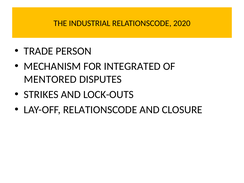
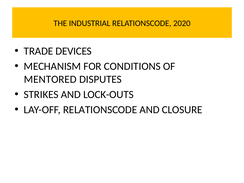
PERSON: PERSON -> DEVICES (74, 51)
INTEGRATED: INTEGRATED -> CONDITIONS (132, 66)
